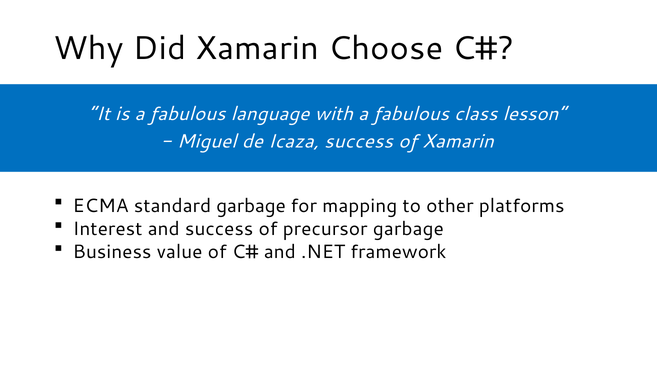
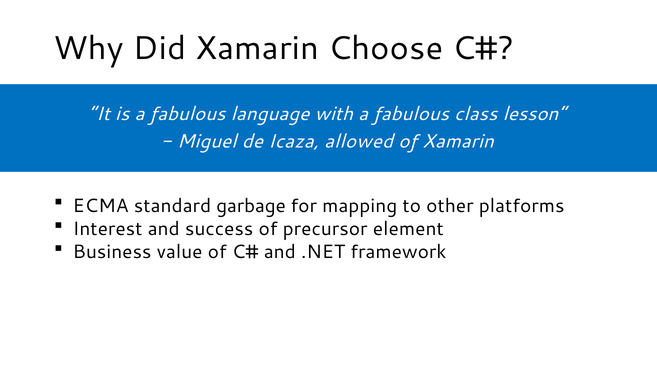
Icaza success: success -> allowed (359, 141)
precursor garbage: garbage -> element (408, 229)
